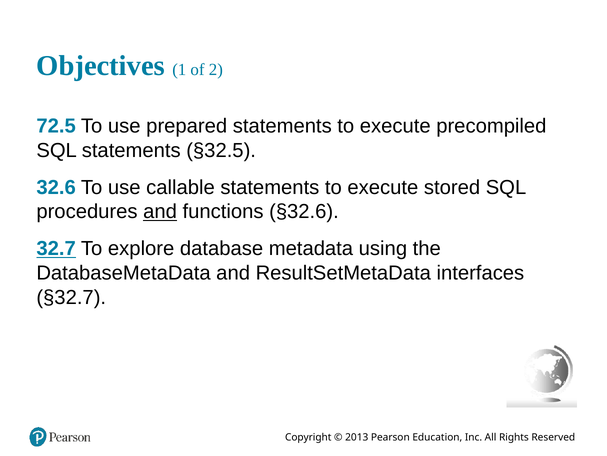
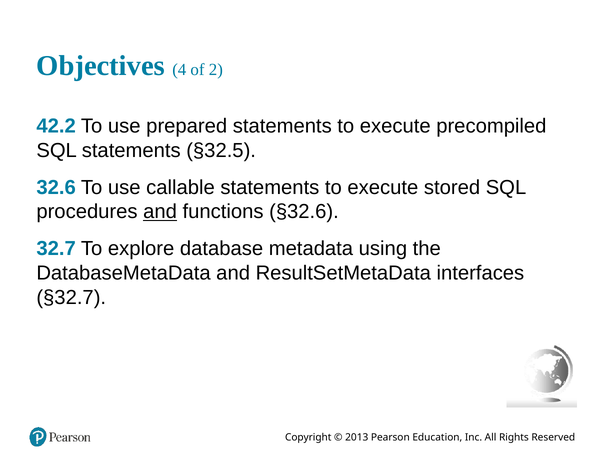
1: 1 -> 4 (179, 70)
72.5: 72.5 -> 42.2 (56, 126)
32.7 underline: present -> none (56, 248)
